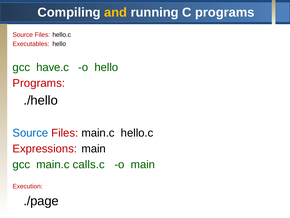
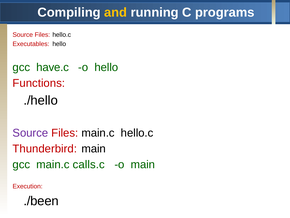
Programs: Programs -> Functions (39, 83)
Source colour: blue -> purple (30, 133)
Expressions: Expressions -> Thunderbird (45, 148)
./page: ./page -> ./been (41, 201)
